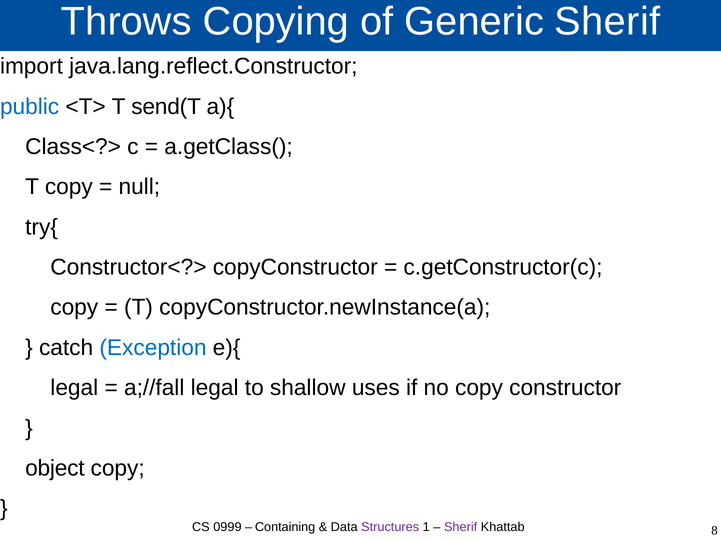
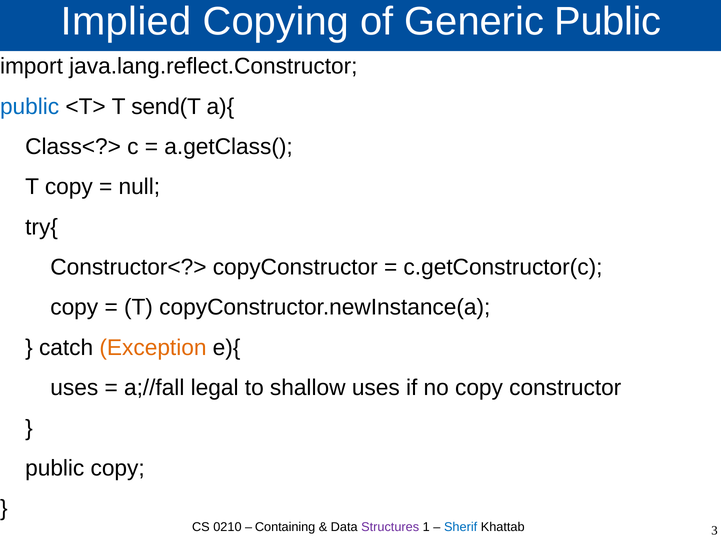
Throws: Throws -> Implied (126, 21)
Generic Sherif: Sherif -> Public (608, 21)
Exception colour: blue -> orange (153, 347)
legal: legal -> uses (74, 388)
object: object -> public (55, 468)
0999: 0999 -> 0210 (227, 527)
Sherif colour: purple -> blue (461, 527)
8: 8 -> 3 (714, 530)
